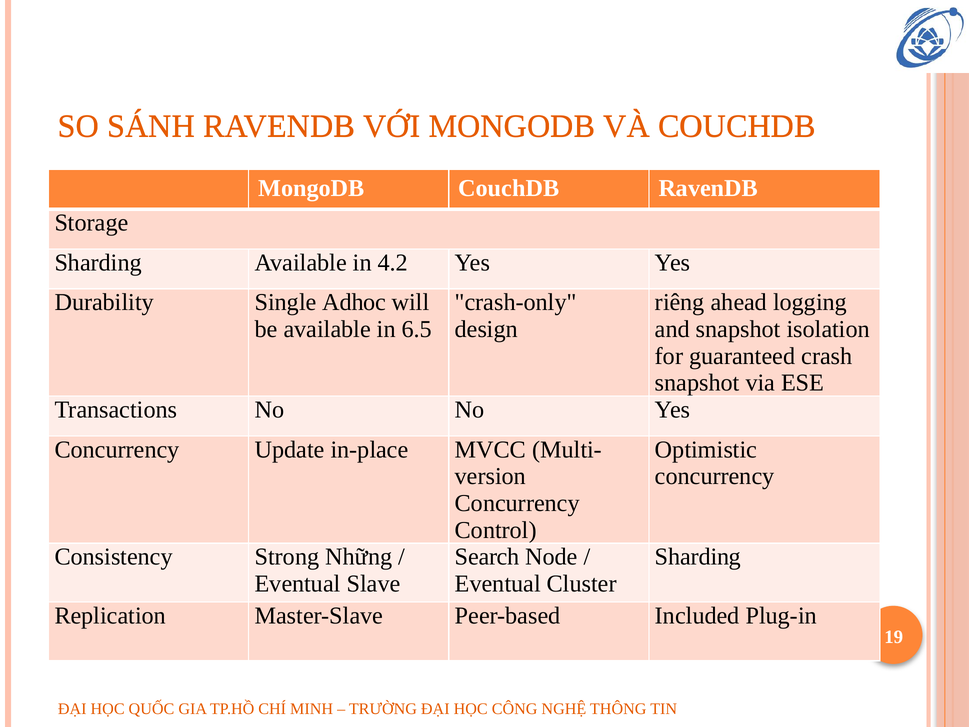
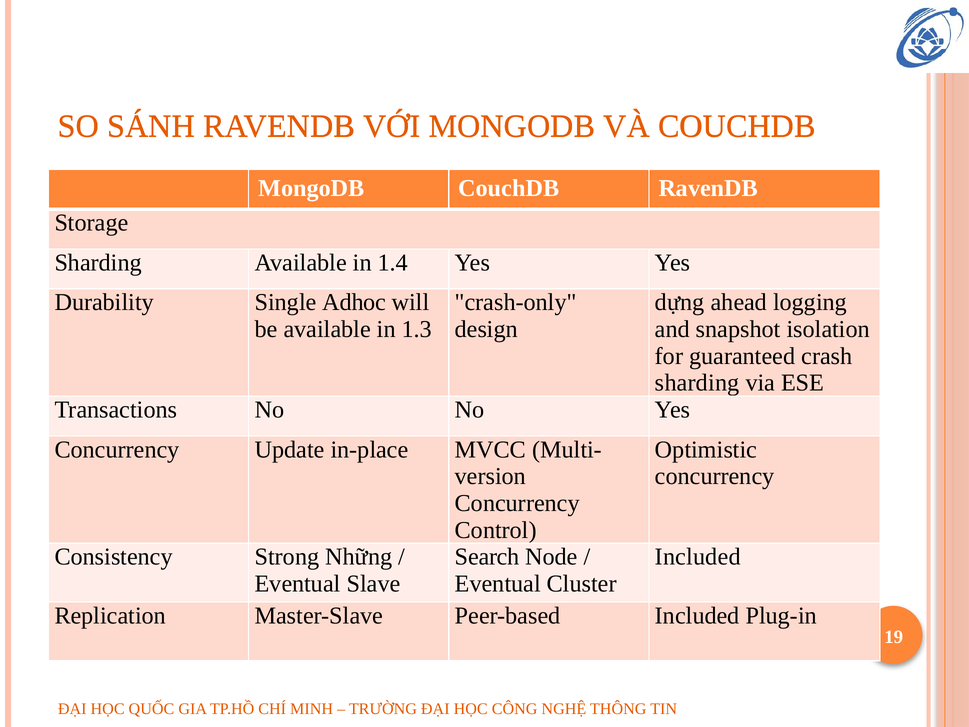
4.2: 4.2 -> 1.4 (393, 263)
riêng: riêng -> dựng (680, 302)
6.5: 6.5 -> 1.3 (417, 329)
snapshot: snapshot -> sharding (697, 383)
Sharding: Sharding -> Included (698, 557)
